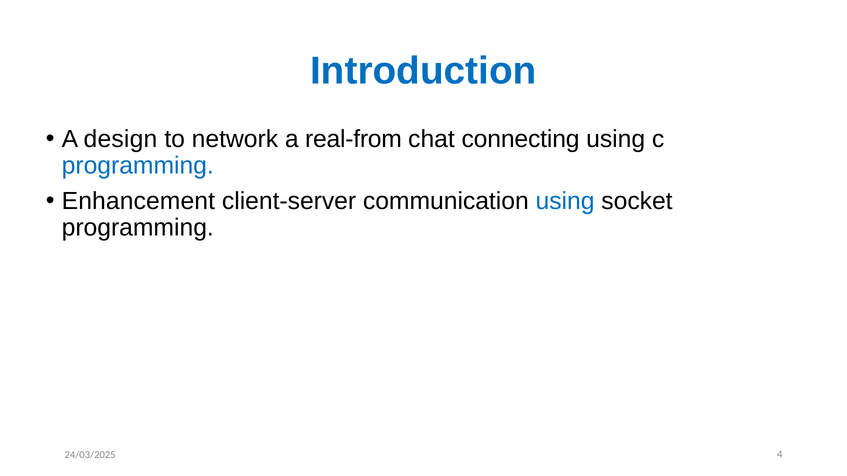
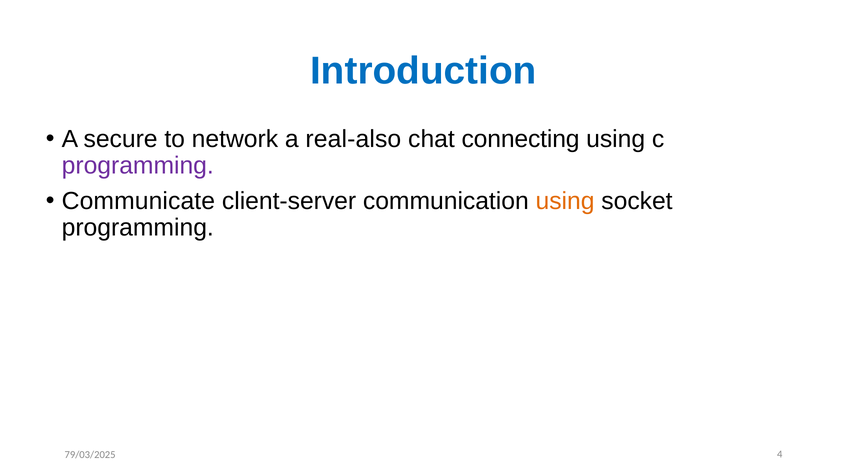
design: design -> secure (121, 139)
real-from: real-from -> real-also (353, 139)
programming colour: blue -> purple (138, 166)
Enhancement: Enhancement -> Communicate (138, 201)
using colour: blue -> orange (565, 201)
24/03/2025: 24/03/2025 -> 79/03/2025 (90, 455)
